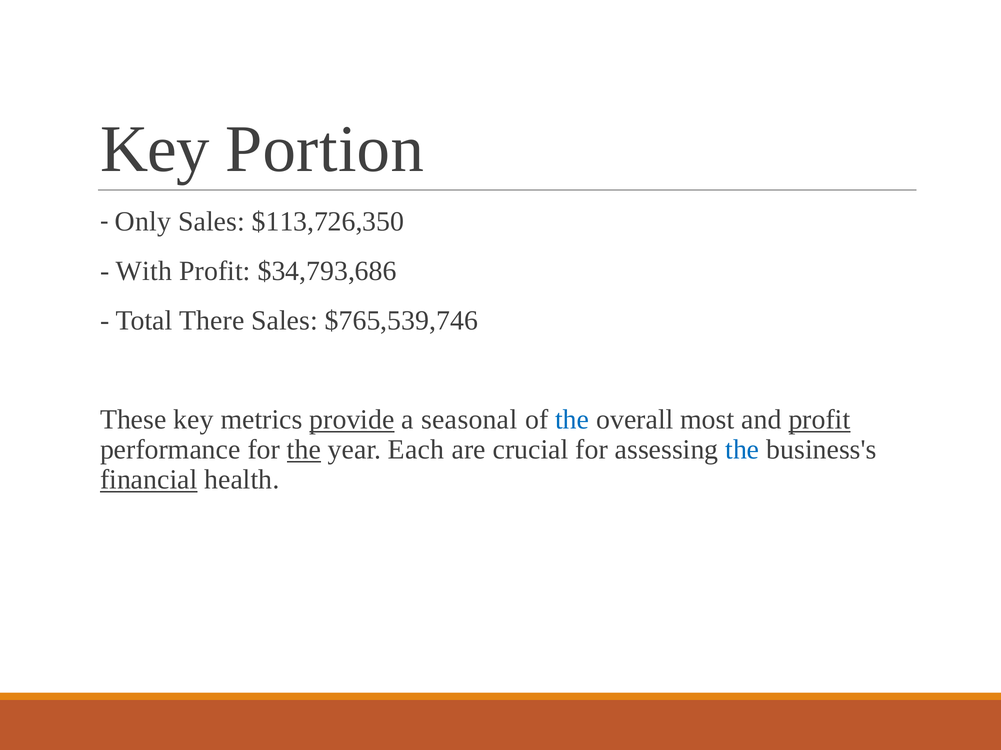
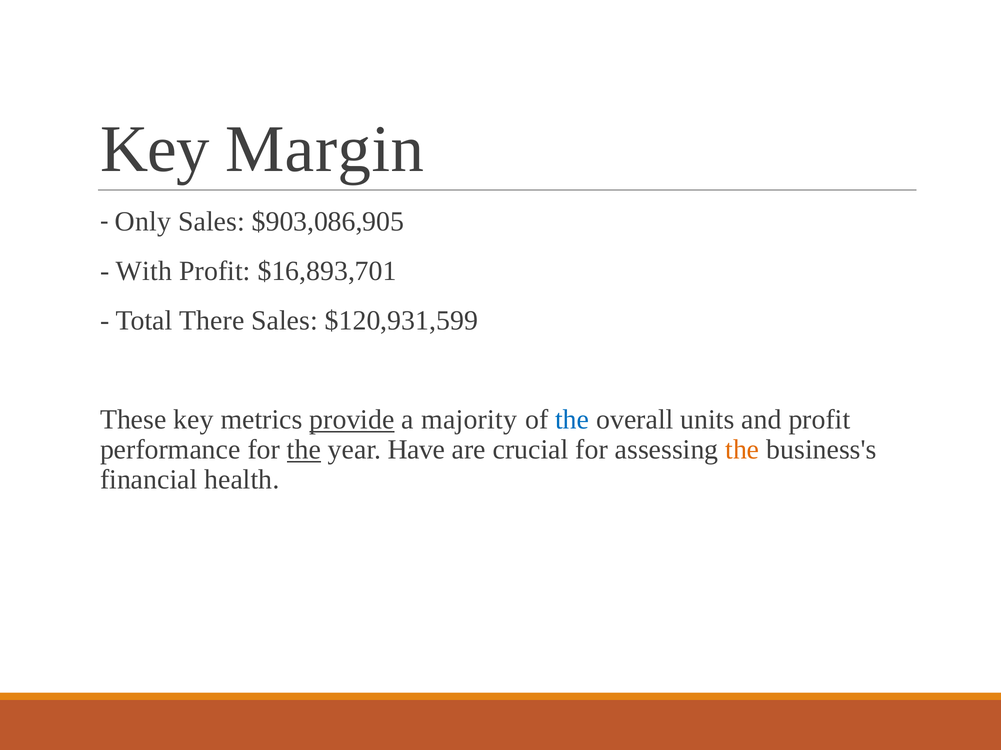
Portion: Portion -> Margin (325, 150)
$113,726,350: $113,726,350 -> $903,086,905 (328, 222)
$34,793,686: $34,793,686 -> $16,893,701 (327, 271)
$765,539,746: $765,539,746 -> $120,931,599 (401, 321)
seasonal: seasonal -> majority (469, 420)
most: most -> units (707, 420)
profit underline: present -> none (819, 420)
Each: Each -> Have (416, 450)
the colour: blue -> orange (742, 450)
financial underline: present -> none (149, 480)
